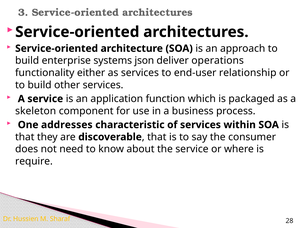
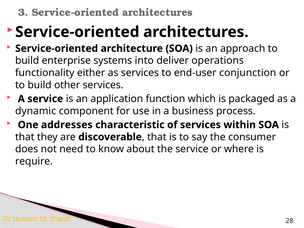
json: json -> into (144, 61)
relationship: relationship -> conjunction (248, 73)
skeleton: skeleton -> dynamic (36, 111)
